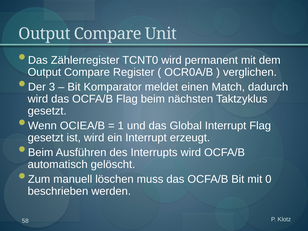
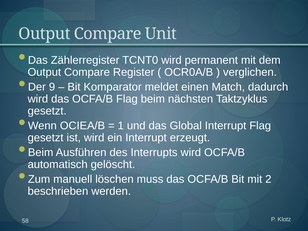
3: 3 -> 9 (52, 87)
0: 0 -> 2 (268, 179)
